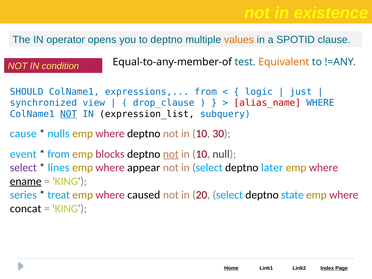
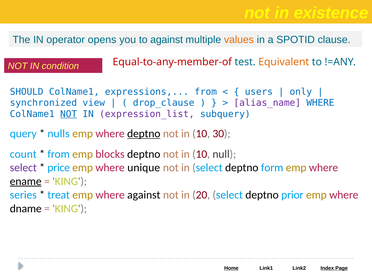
to deptno: deptno -> against (167, 40)
Equal-to-any-member-of colour: black -> red (172, 62)
logic: logic -> users (259, 92)
just: just -> only (301, 92)
alias_name colour: red -> purple (267, 103)
expression_list colour: black -> purple (147, 114)
cause: cause -> query (23, 134)
deptno underline: none -> present (144, 134)
event: event -> count (23, 154)
not underline: present -> none (171, 154)
lines: lines -> price (59, 168)
appear: appear -> unique (144, 168)
later: later -> form (272, 168)
where caused: caused -> against (144, 195)
state: state -> prior (292, 195)
concat: concat -> dname (26, 209)
